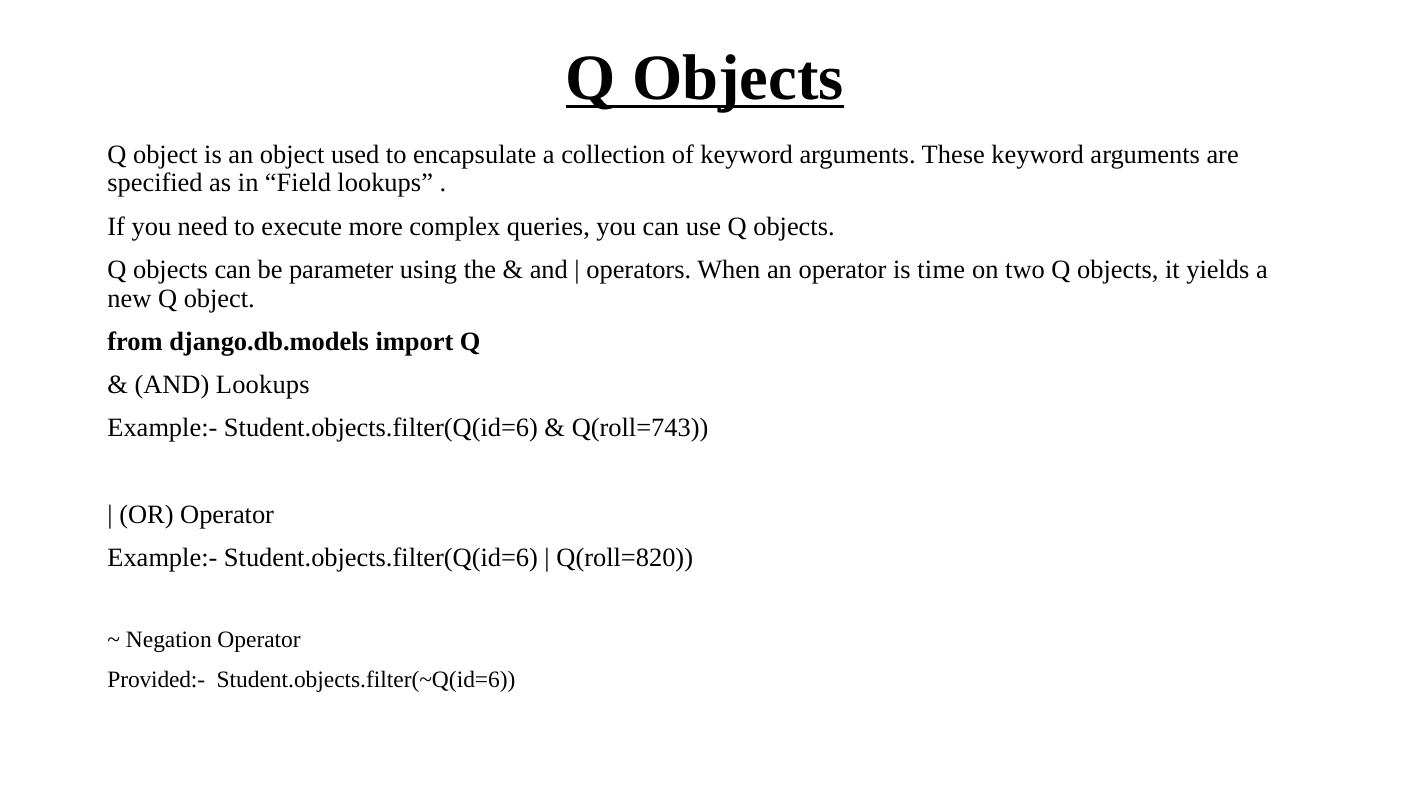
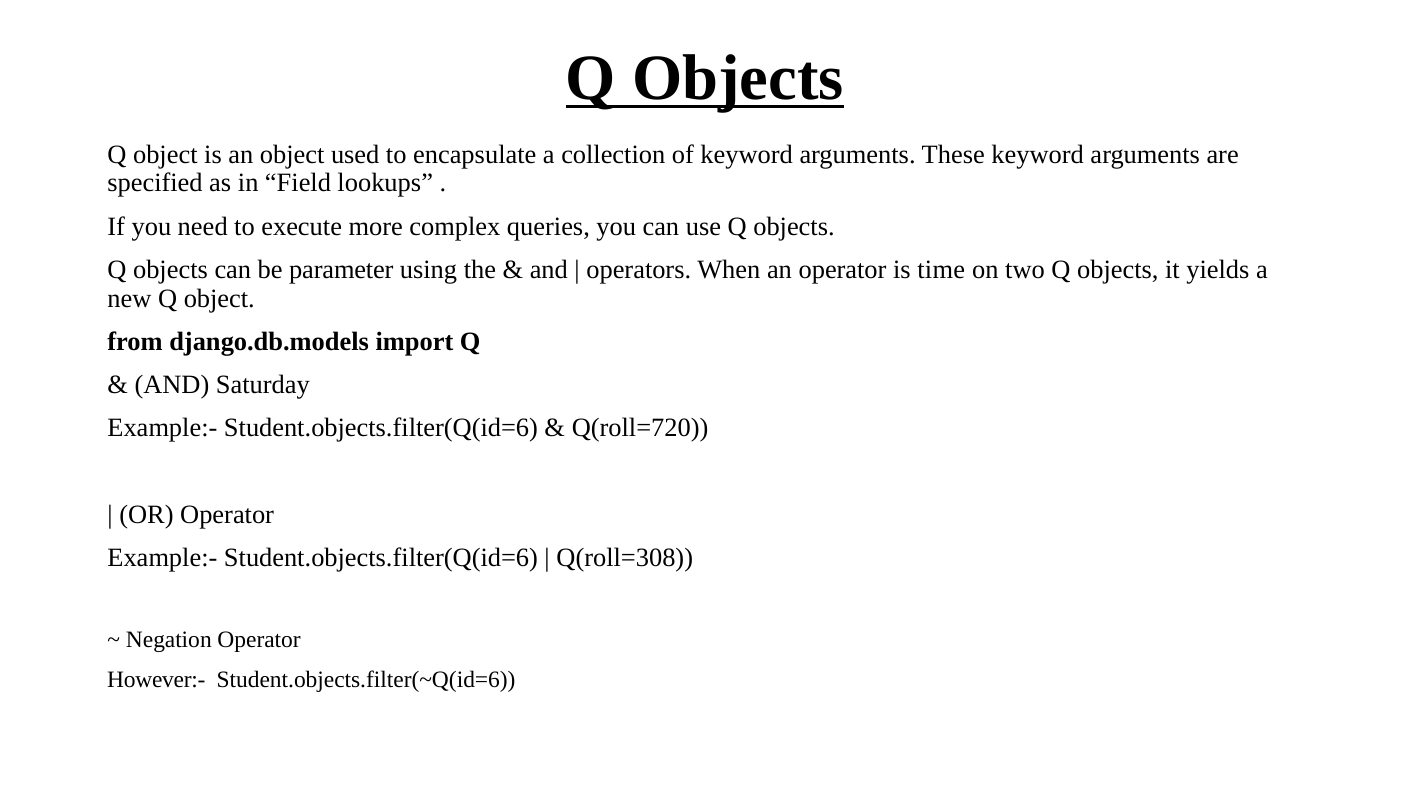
AND Lookups: Lookups -> Saturday (263, 385)
Q(roll=743: Q(roll=743 -> Q(roll=720 (640, 428)
Q(roll=820: Q(roll=820 -> Q(roll=308 (625, 558)
Provided:-: Provided:- -> However:- (156, 680)
